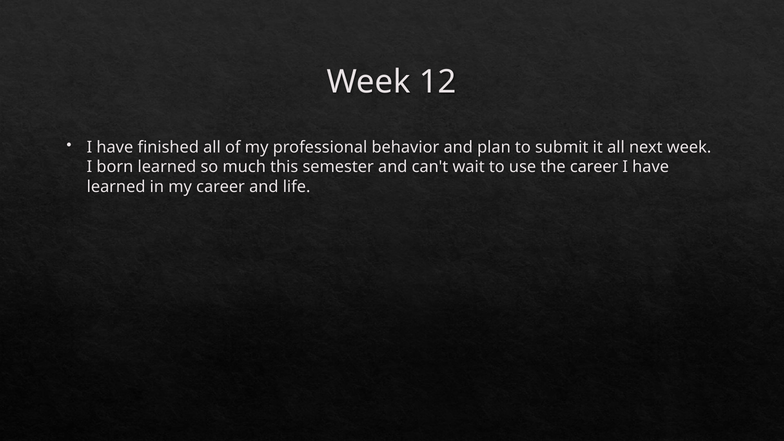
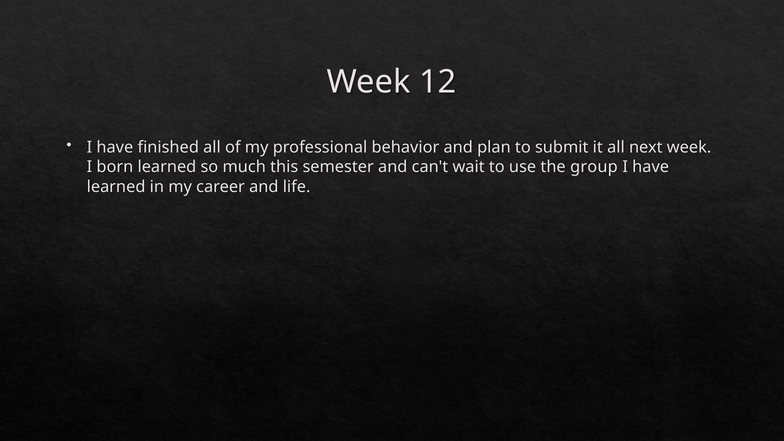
the career: career -> group (594, 167)
